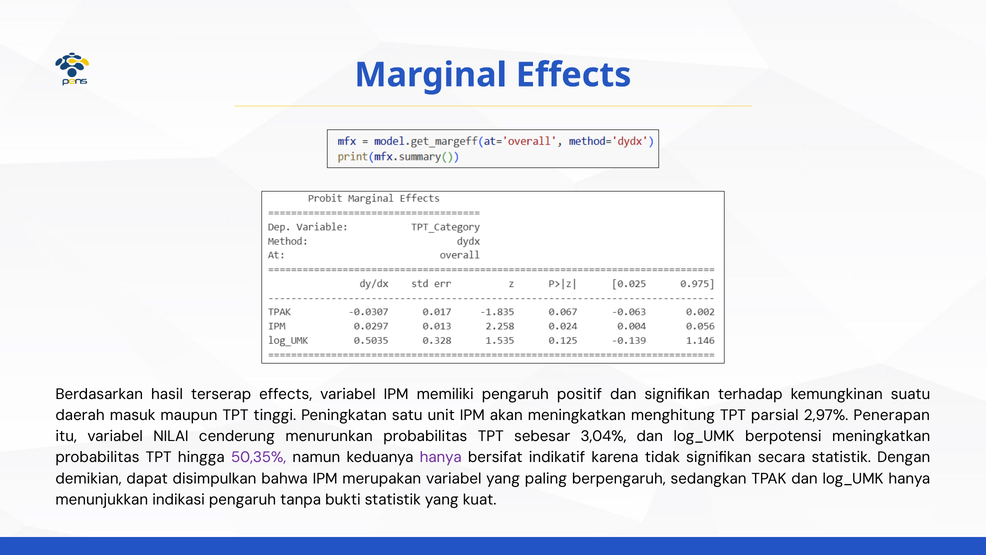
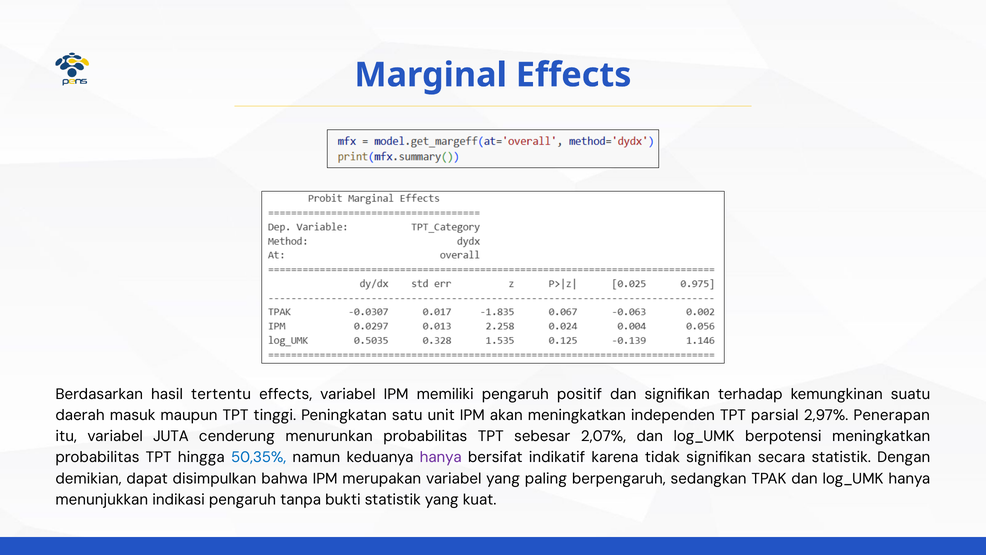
terserap: terserap -> tertentu (221, 394)
menghitung: menghitung -> independen (673, 415)
NILAI: NILAI -> JUTA (171, 436)
3,04%: 3,04% -> 2,07% (603, 436)
50,35% colour: purple -> blue (259, 457)
